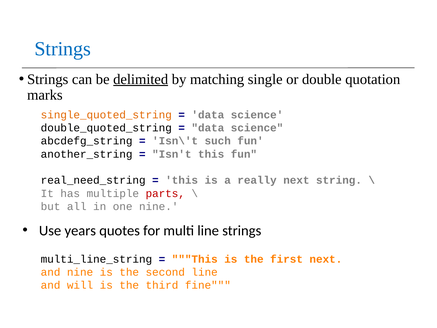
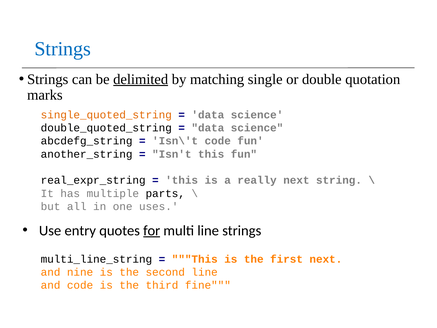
Isn\'t such: such -> code (218, 141)
real_need_string: real_need_string -> real_expr_string (93, 180)
parts colour: red -> black (165, 193)
one nine: nine -> uses (159, 206)
years: years -> entry (80, 230)
for underline: none -> present (152, 230)
and will: will -> code (80, 285)
